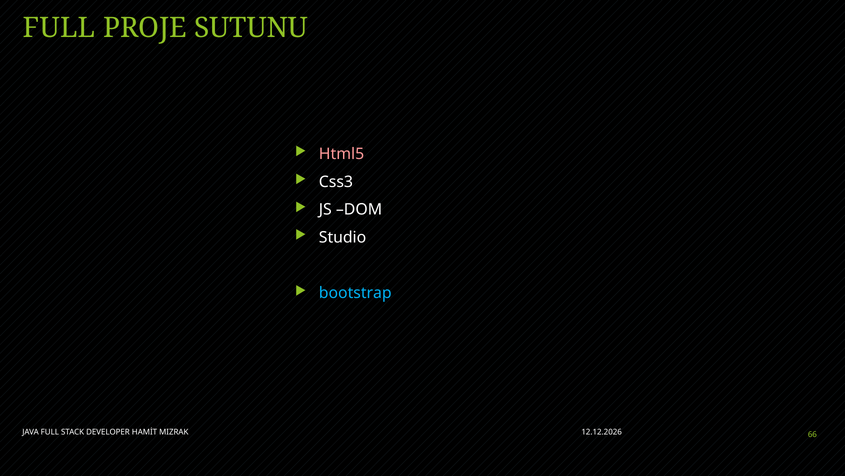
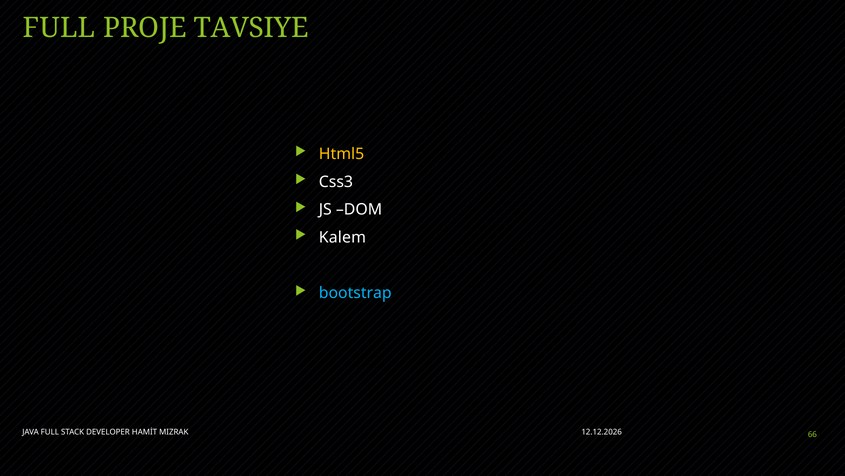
SUTUNU: SUTUNU -> TAVSIYE (251, 28)
Html5 colour: pink -> yellow (342, 154)
Studio: Studio -> Kalem (342, 237)
